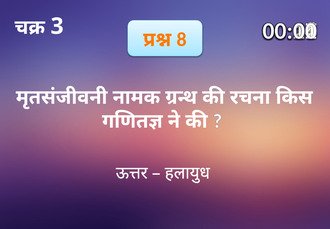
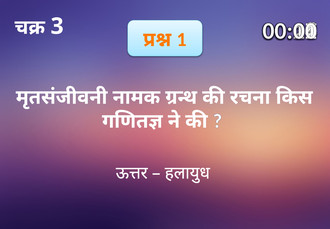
8: 8 -> 1 (182, 39)
